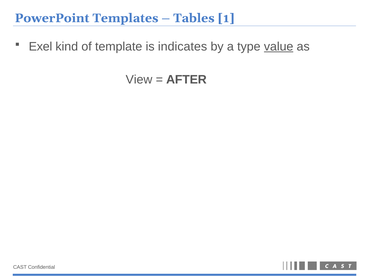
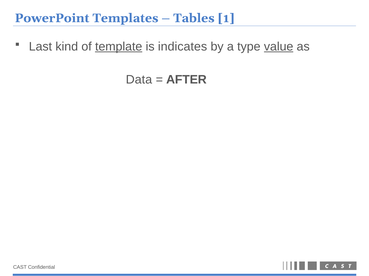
Exel: Exel -> Last (40, 47)
template underline: none -> present (119, 47)
View: View -> Data (139, 80)
